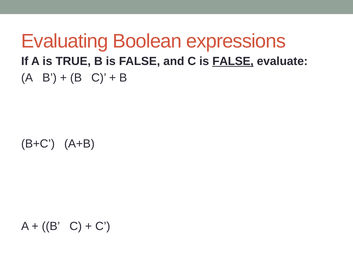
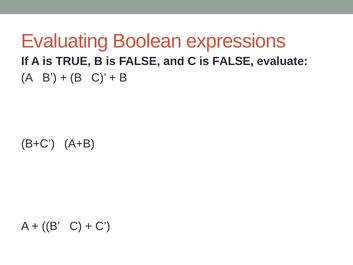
FALSE underline: present -> none (233, 61)
